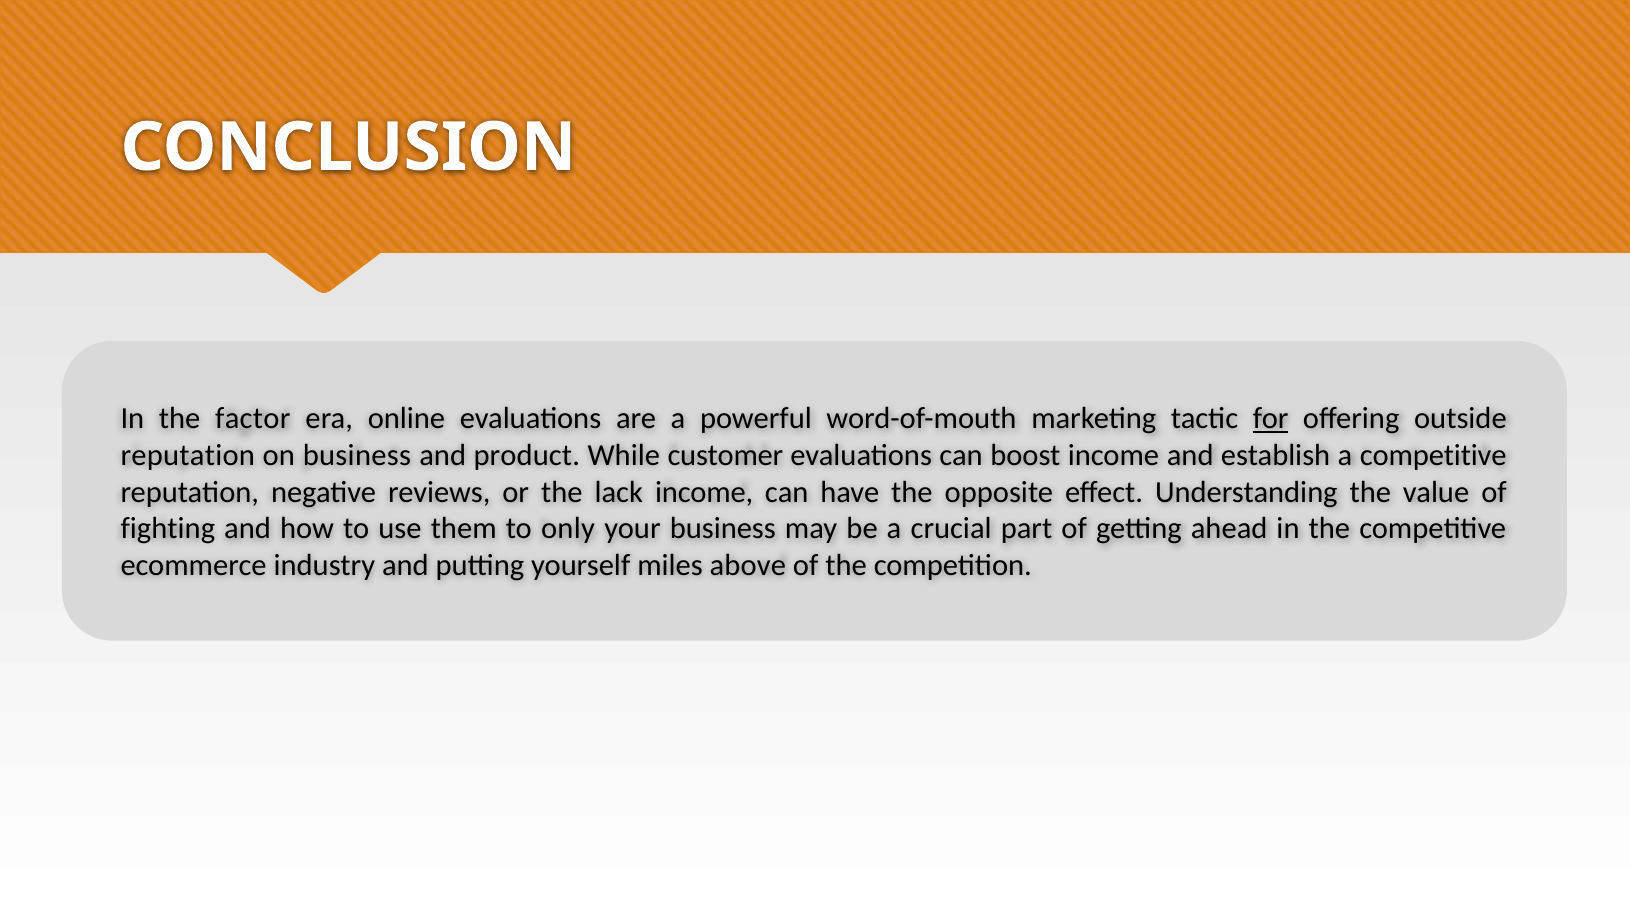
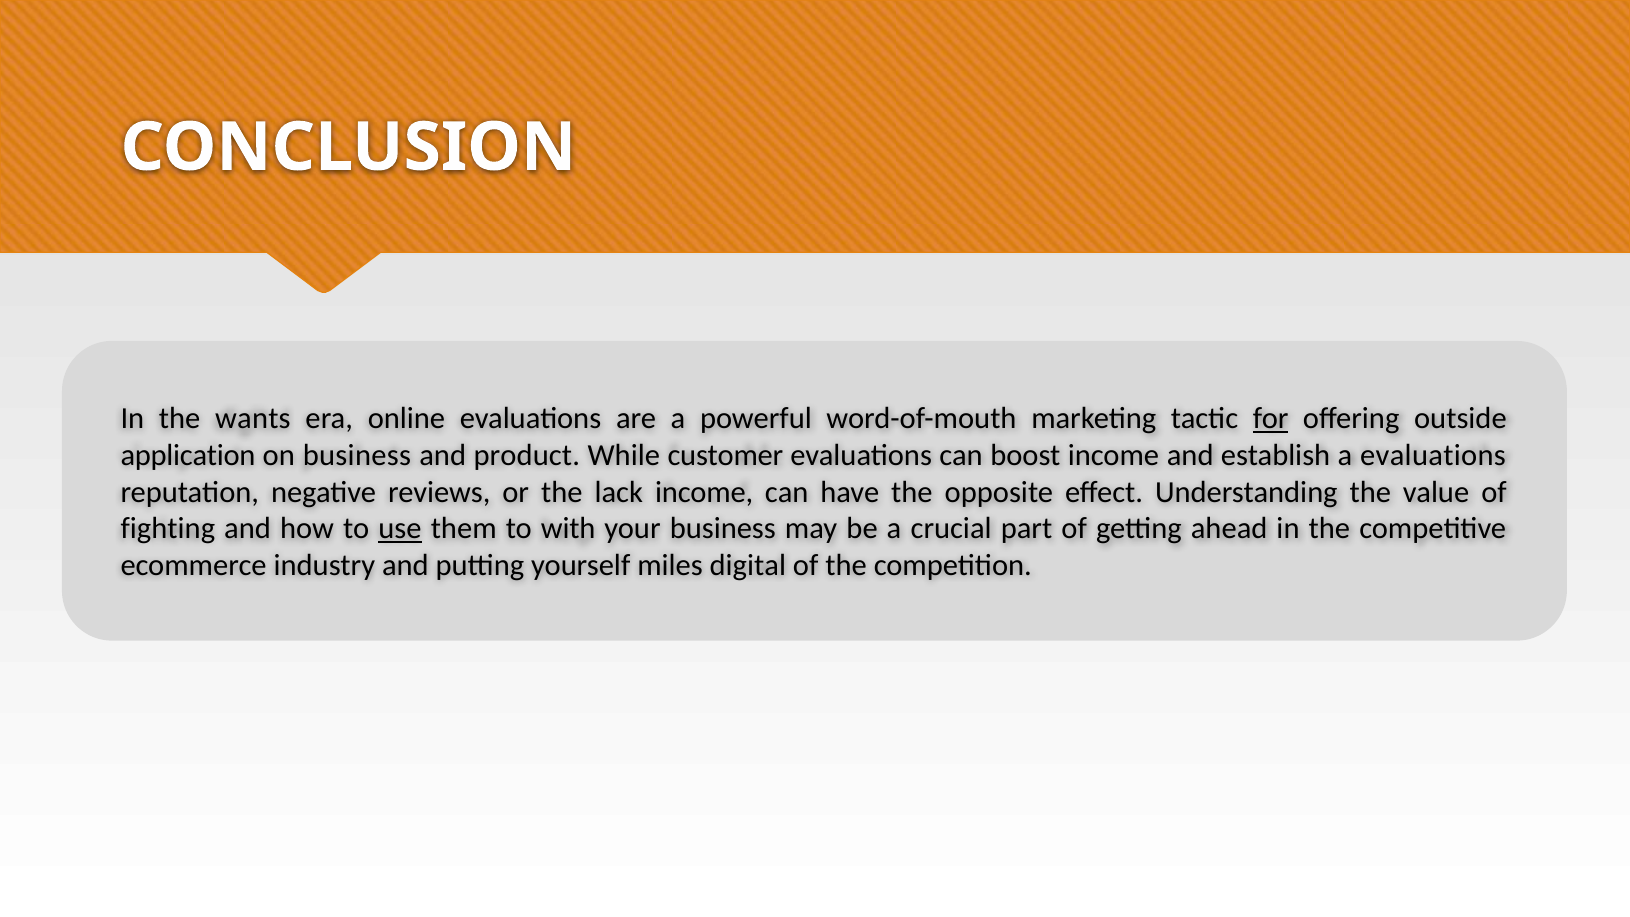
factor: factor -> wants (253, 419)
reputation: reputation -> application (188, 455)
a competitive: competitive -> evaluations (1433, 455)
use underline: none -> present (400, 529)
only: only -> with (568, 529)
above: above -> digital (748, 565)
